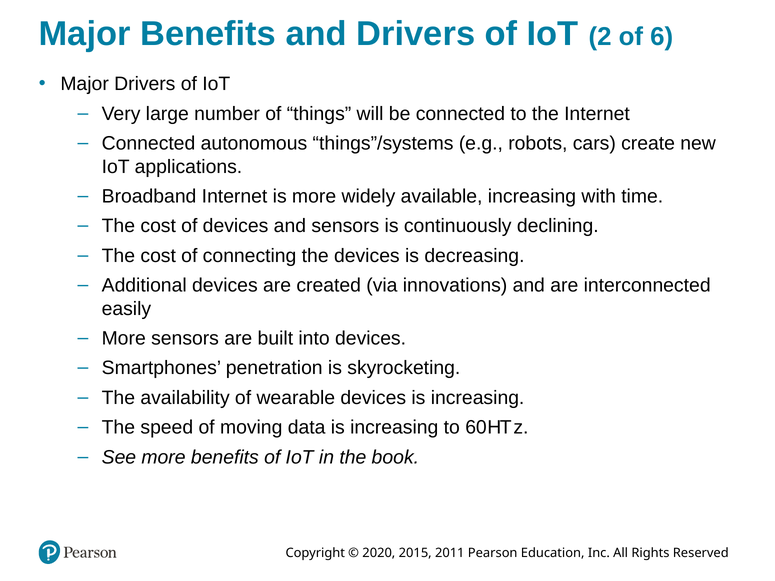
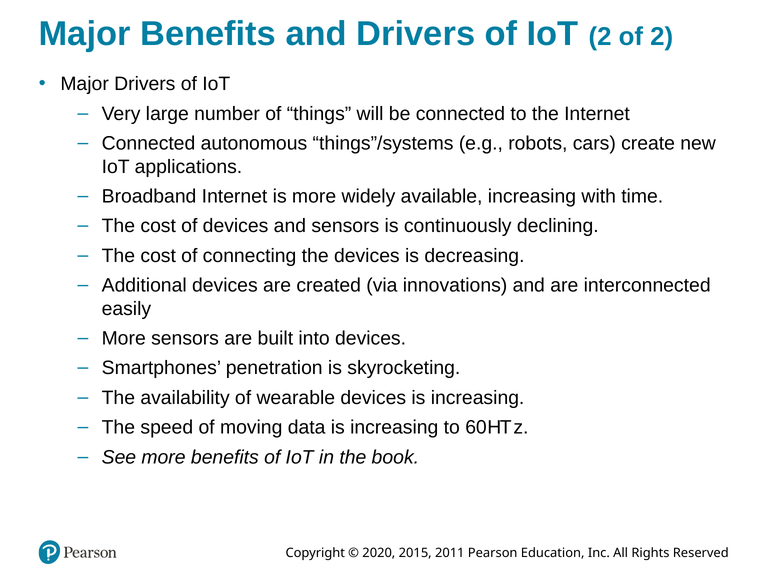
of 6: 6 -> 2 (662, 37)
